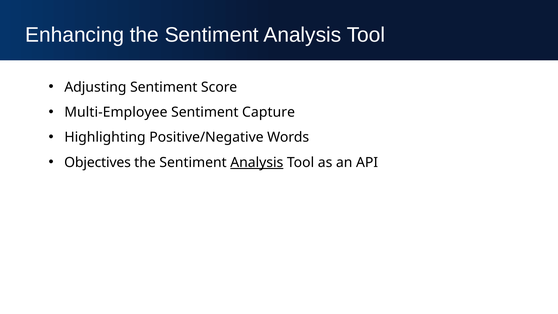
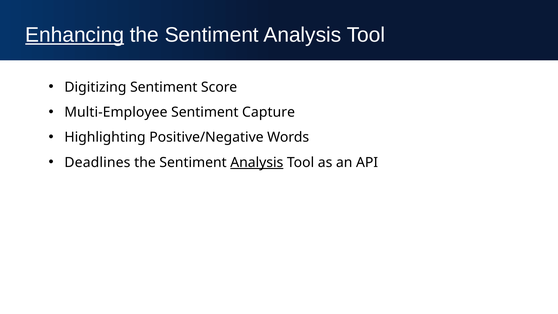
Enhancing underline: none -> present (75, 35)
Adjusting: Adjusting -> Digitizing (95, 87)
Objectives: Objectives -> Deadlines (97, 162)
